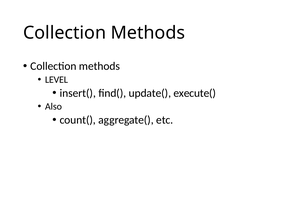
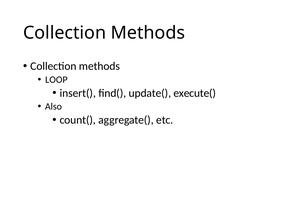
LEVEL: LEVEL -> LOOP (56, 80)
